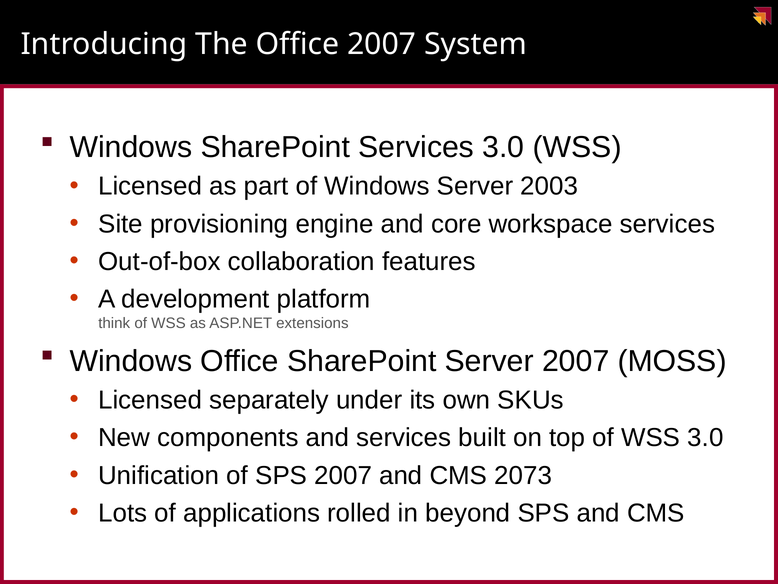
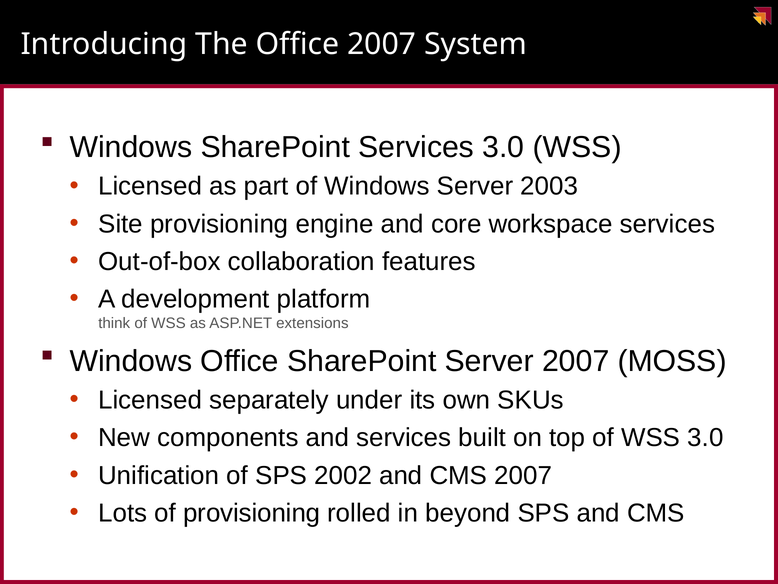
SPS 2007: 2007 -> 2002 (343, 475)
CMS 2073: 2073 -> 2007 (523, 475)
of applications: applications -> provisioning (252, 513)
